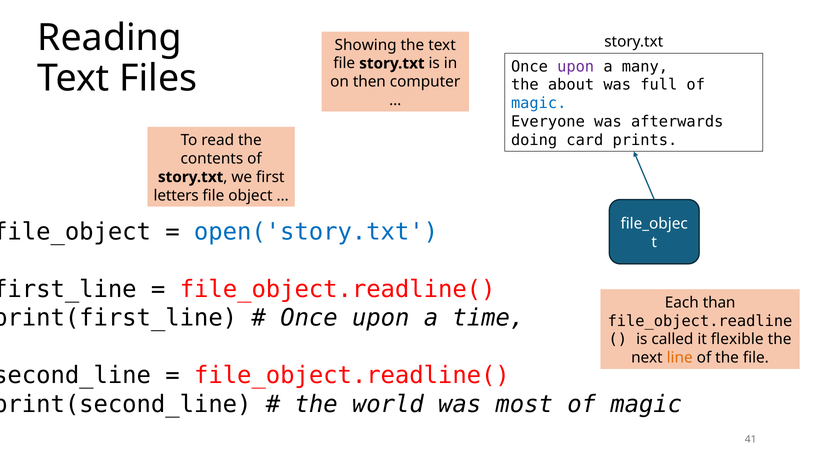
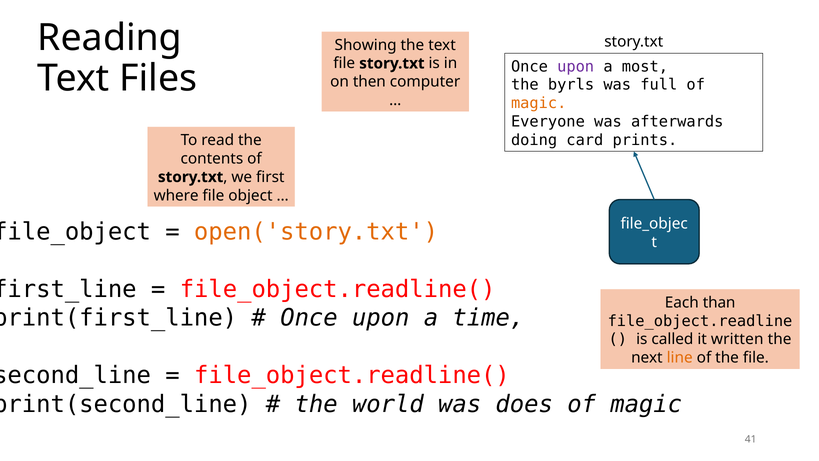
many: many -> most (645, 66)
about: about -> byrls (571, 85)
magic colour: blue -> orange (539, 103)
letters: letters -> where (176, 195)
open('story.txt colour: blue -> orange (316, 232)
flexible: flexible -> written (737, 339)
most: most -> does (524, 404)
